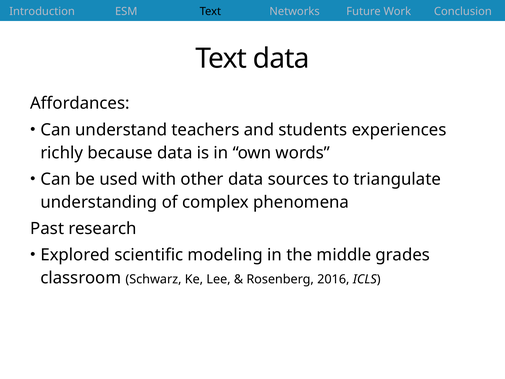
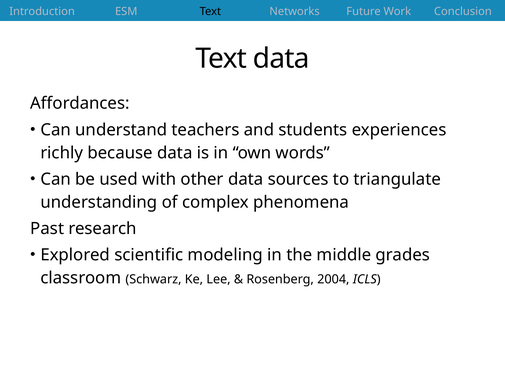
2016: 2016 -> 2004 (333, 279)
